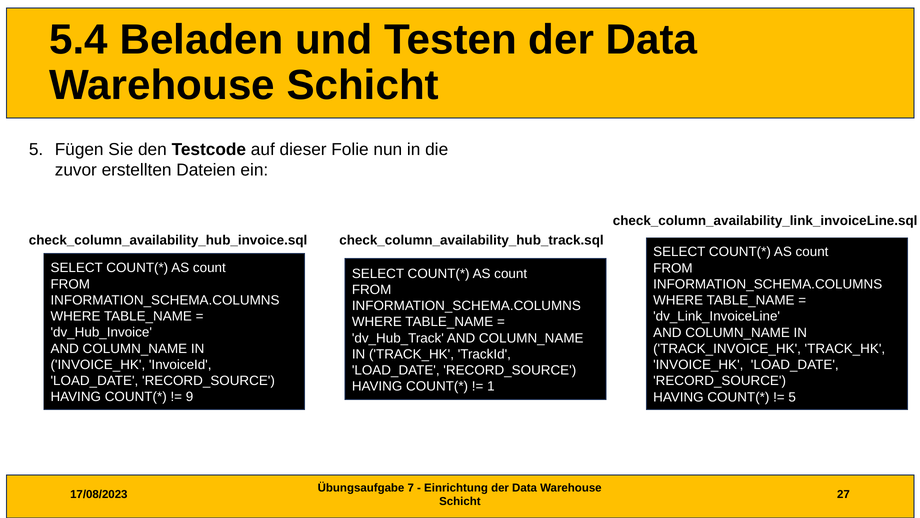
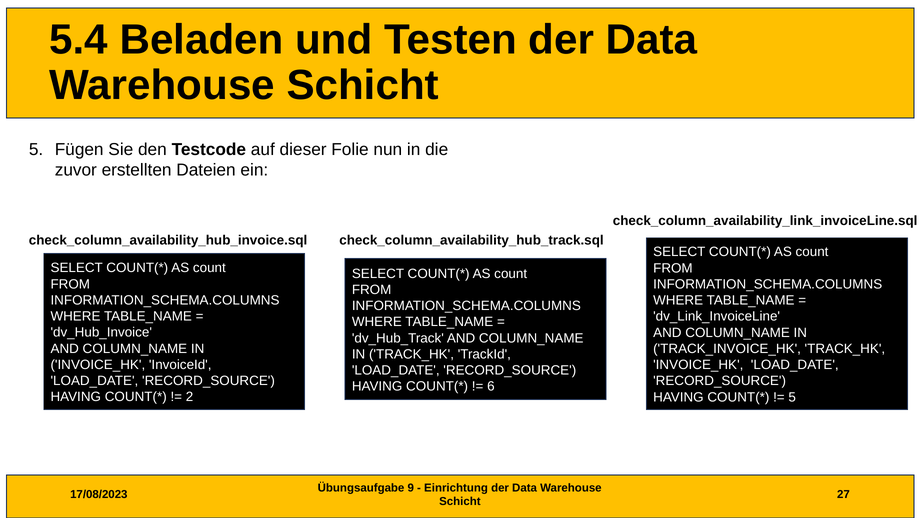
1: 1 -> 6 (491, 386)
9: 9 -> 2 (190, 397)
7: 7 -> 9 (411, 487)
